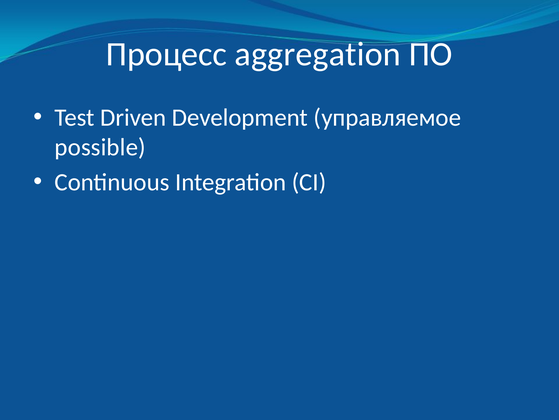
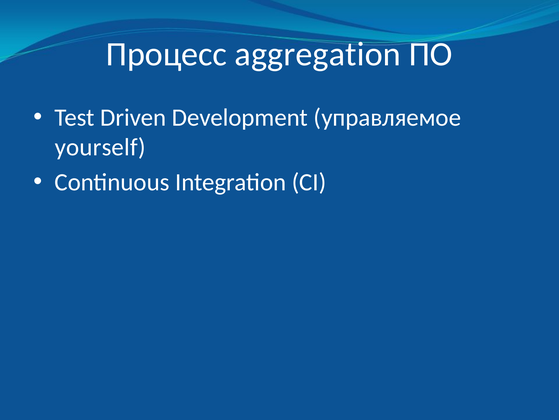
possible: possible -> yourself (100, 147)
